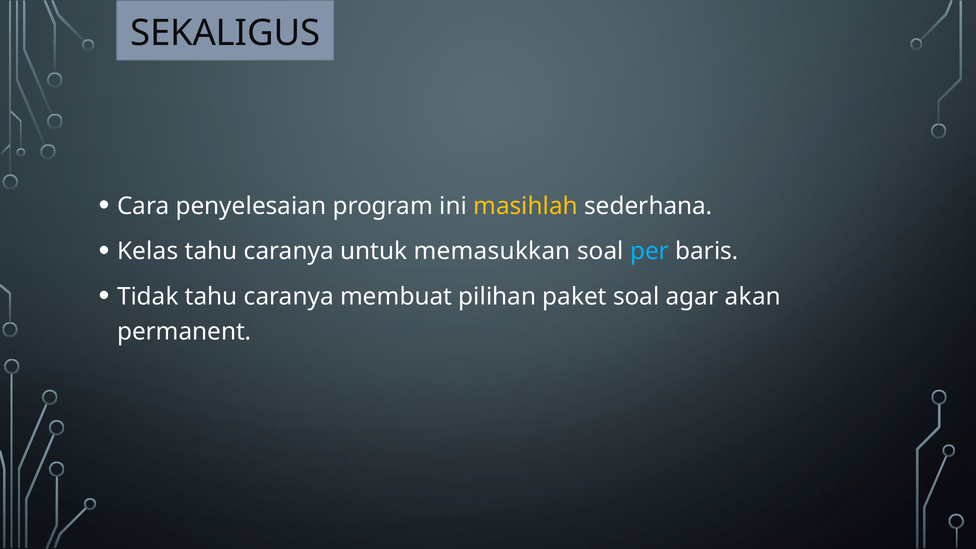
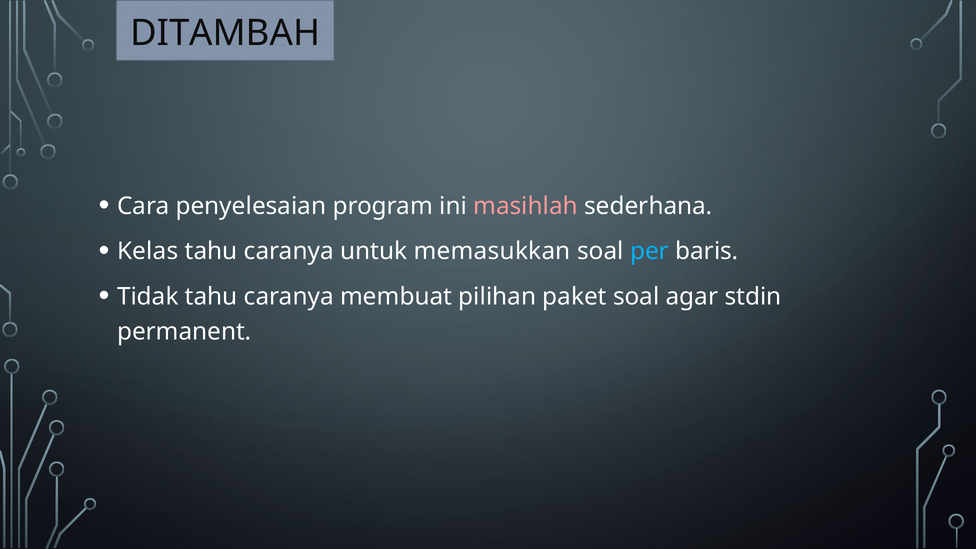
SEKALIGUS: SEKALIGUS -> DITAMBAH (225, 33)
masihlah colour: yellow -> pink (526, 206)
akan: akan -> stdin (753, 297)
